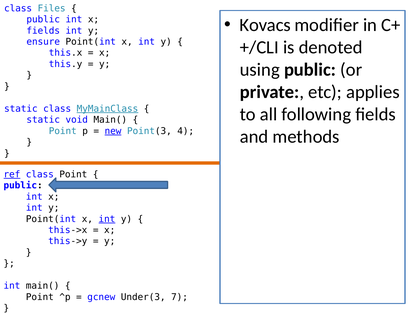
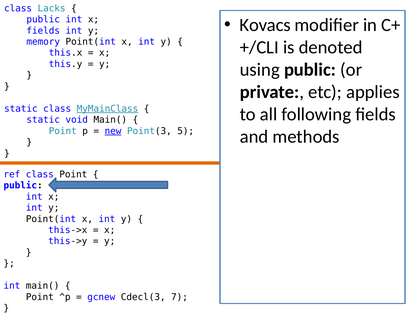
Files: Files -> Lacks (52, 8)
ensure: ensure -> memory (43, 42)
4: 4 -> 5 (186, 131)
ref underline: present -> none (12, 174)
int underline: present -> none (107, 219)
Under(3: Under(3 -> Cdecl(3 (143, 297)
